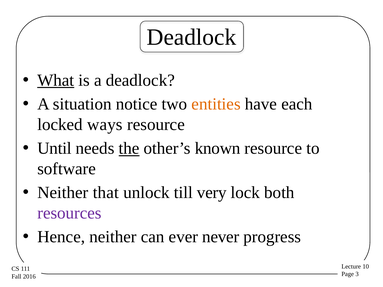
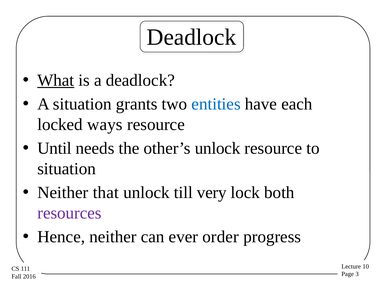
notice: notice -> grants (137, 104)
entities colour: orange -> blue (216, 104)
the underline: present -> none (129, 148)
other’s known: known -> unlock (218, 148)
software: software -> situation (67, 169)
never: never -> order (221, 237)
